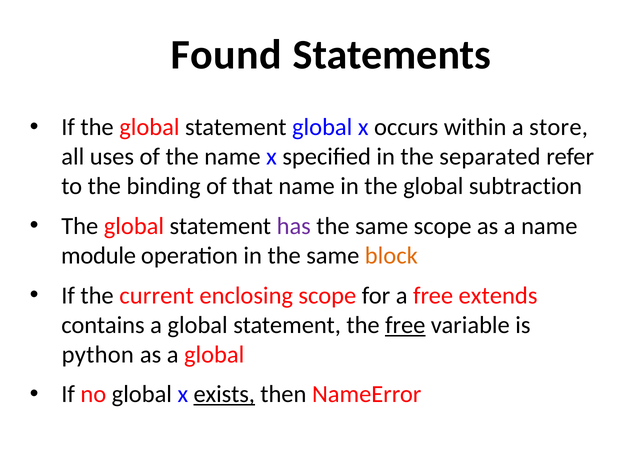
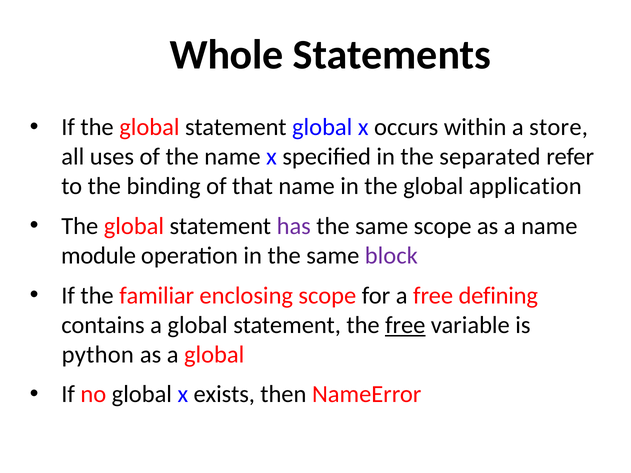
Found: Found -> Whole (227, 55)
subtraction: subtraction -> application (525, 186)
block colour: orange -> purple (391, 256)
current: current -> familiar (157, 296)
extends: extends -> defining (498, 296)
exists underline: present -> none (224, 395)
